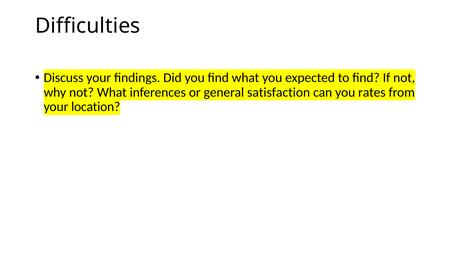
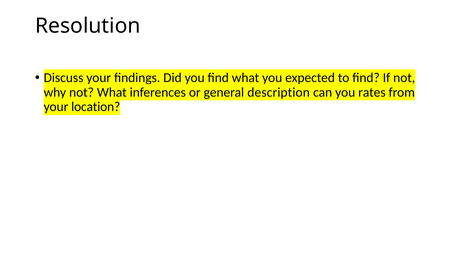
Difficulties: Difficulties -> Resolution (88, 26)
satisfaction: satisfaction -> description (279, 92)
